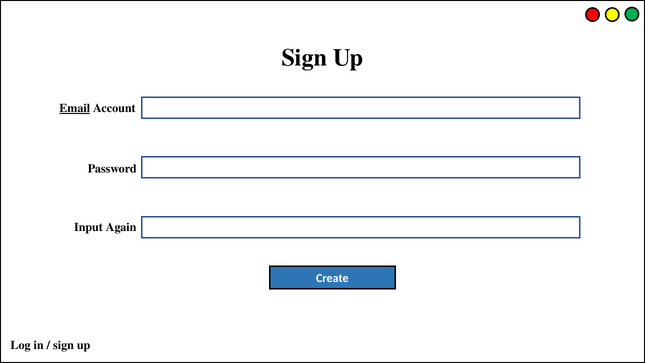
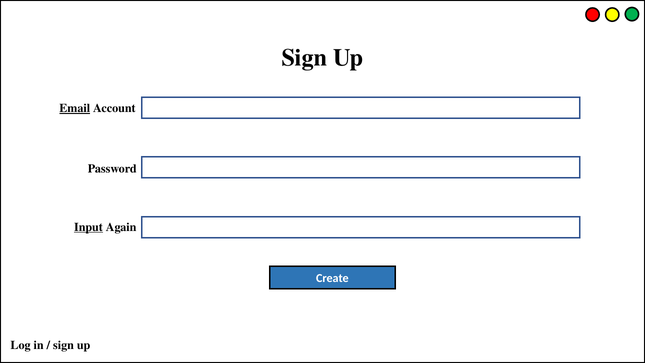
Input underline: none -> present (88, 227)
